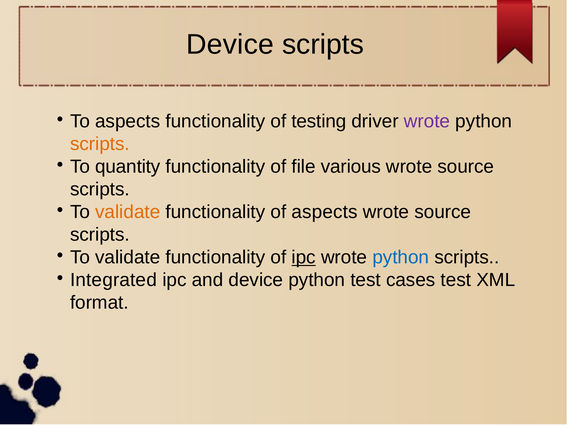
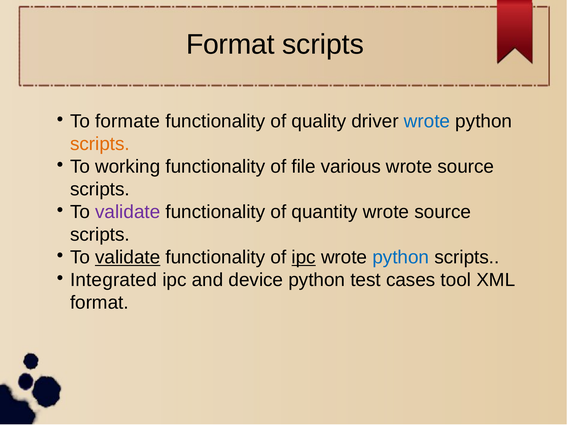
Device: Device -> Format (230, 44)
To aspects: aspects -> formate (128, 121)
testing: testing -> quality (319, 121)
wrote colour: purple -> blue (427, 121)
quantity: quantity -> working (128, 167)
validate colour: orange -> purple (128, 212)
of aspects: aspects -> quantity (325, 212)
validate underline: none -> present (128, 258)
cases test: test -> tool (456, 280)
